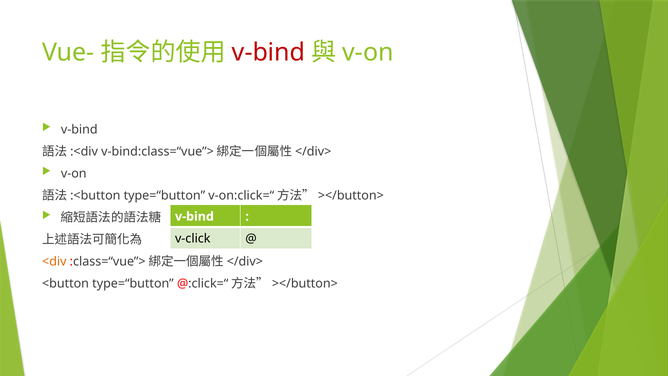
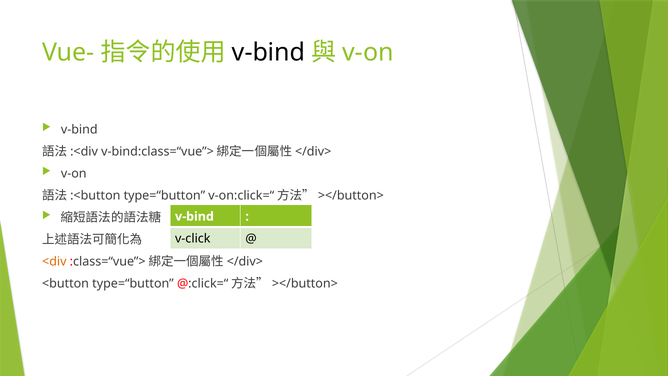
v-bind colour: red -> black (269, 53)
